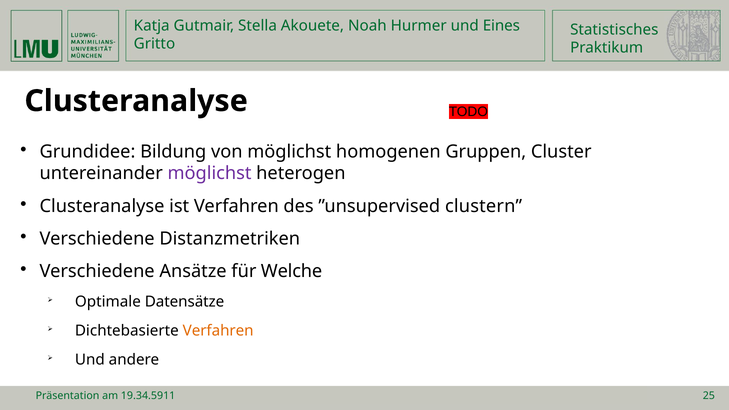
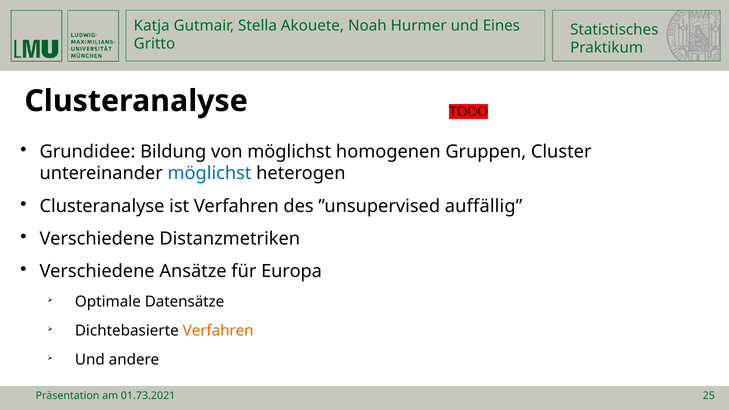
möglichst colour: purple -> blue (210, 173)
clustern: clustern -> auffällig (484, 206)
Welche: Welche -> Europa (292, 271)
19.34.5911: 19.34.5911 -> 01.73.2021 (148, 396)
